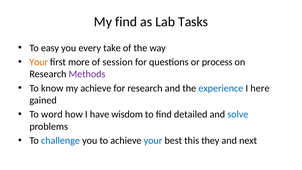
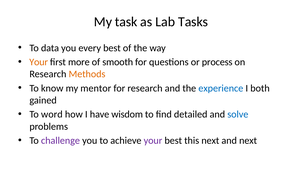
My find: find -> task (126, 22)
easy: easy -> data (50, 48)
every take: take -> best (112, 48)
session: session -> smooth (118, 62)
Methods colour: purple -> orange (87, 74)
my achieve: achieve -> mentor (96, 88)
here: here -> both (260, 88)
challenge colour: blue -> purple (60, 140)
your colour: blue -> purple (153, 140)
this they: they -> next (210, 140)
